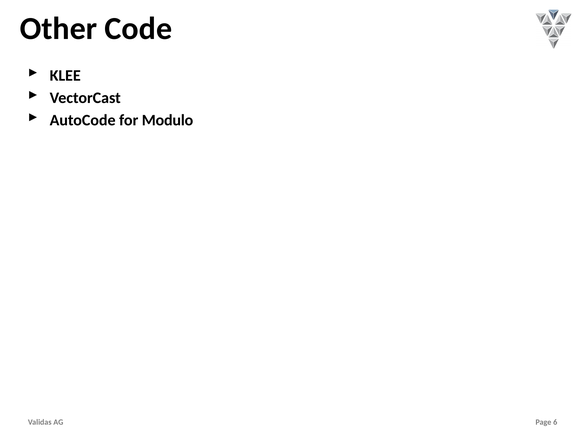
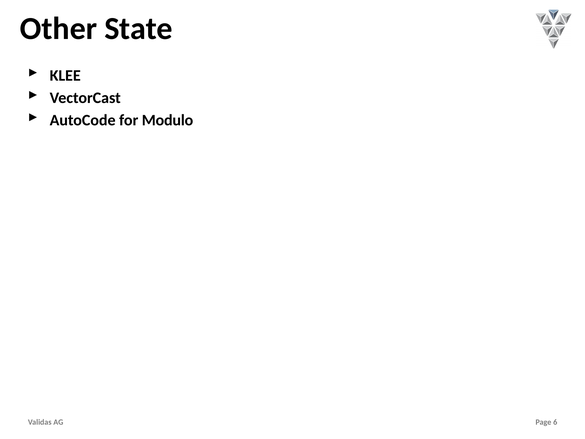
Code: Code -> State (139, 29)
